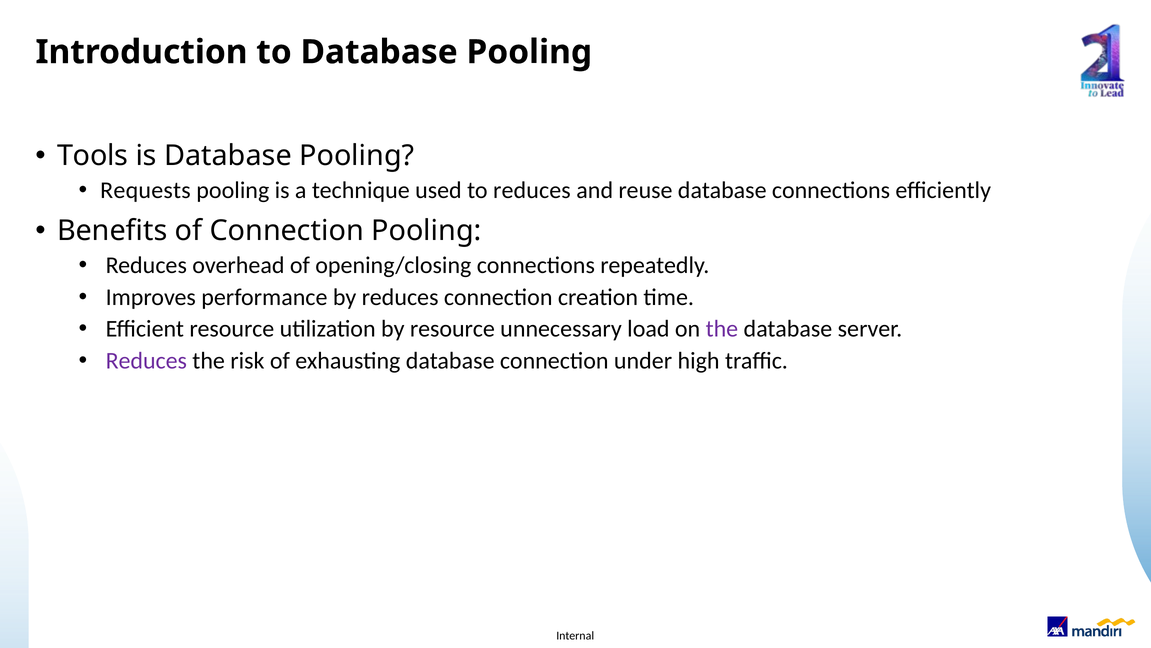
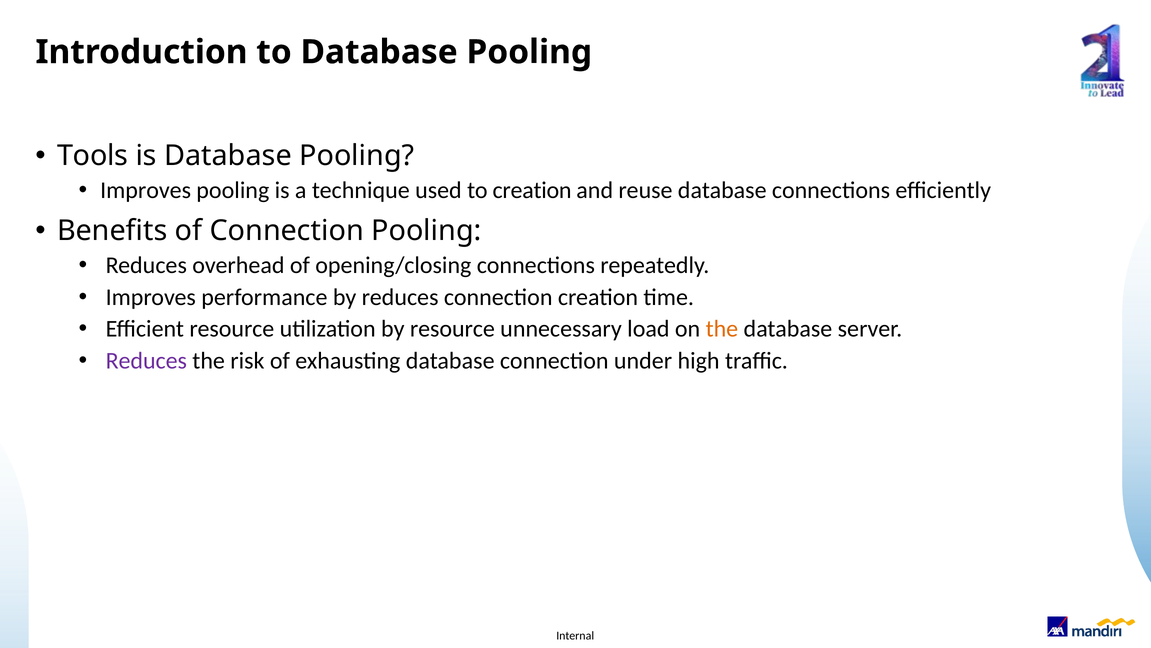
Requests: Requests -> Improves (146, 190)
to reduces: reduces -> creation (532, 190)
the colour: purple -> orange (722, 329)
